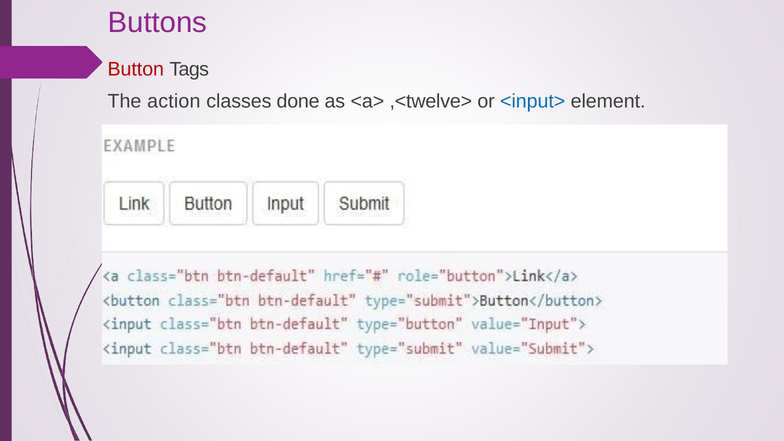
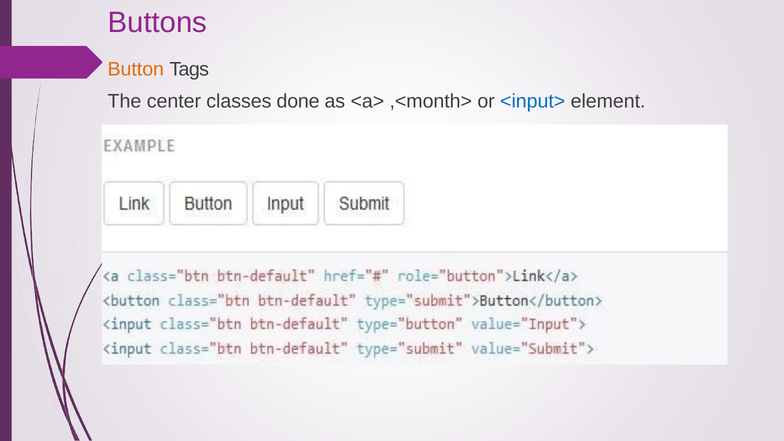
Button colour: red -> orange (136, 69)
action: action -> center (174, 101)
,<twelve>: ,<twelve> -> ,<month> (431, 101)
